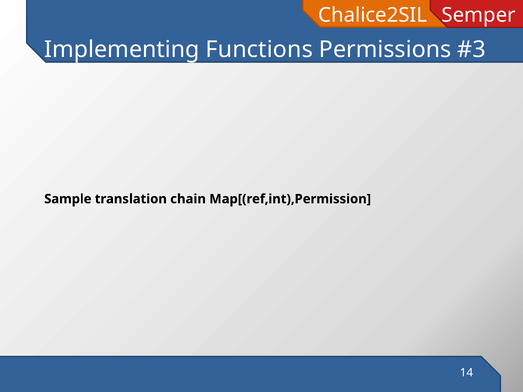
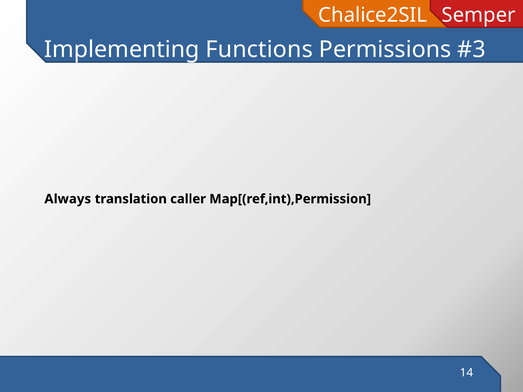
Sample: Sample -> Always (68, 199)
chain: chain -> caller (188, 199)
